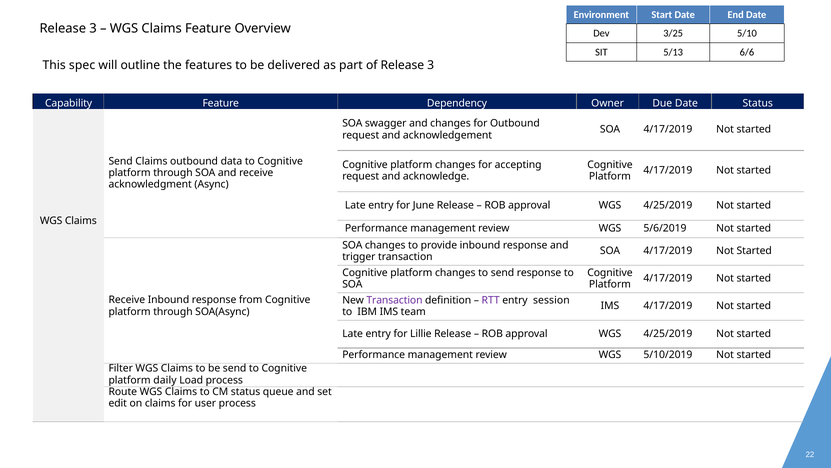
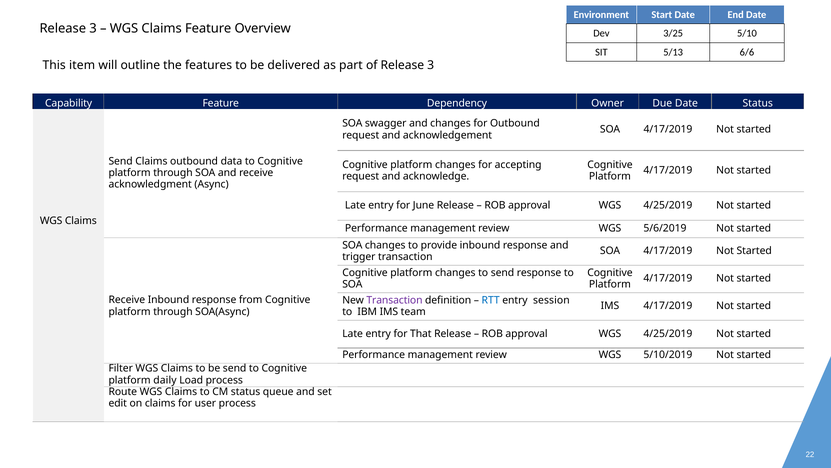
spec: spec -> item (82, 65)
RTT colour: purple -> blue (491, 300)
Lillie: Lillie -> That (421, 333)
